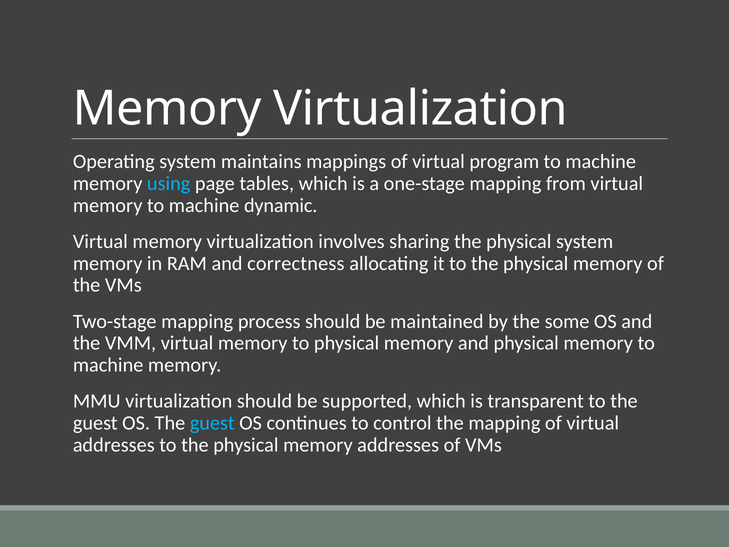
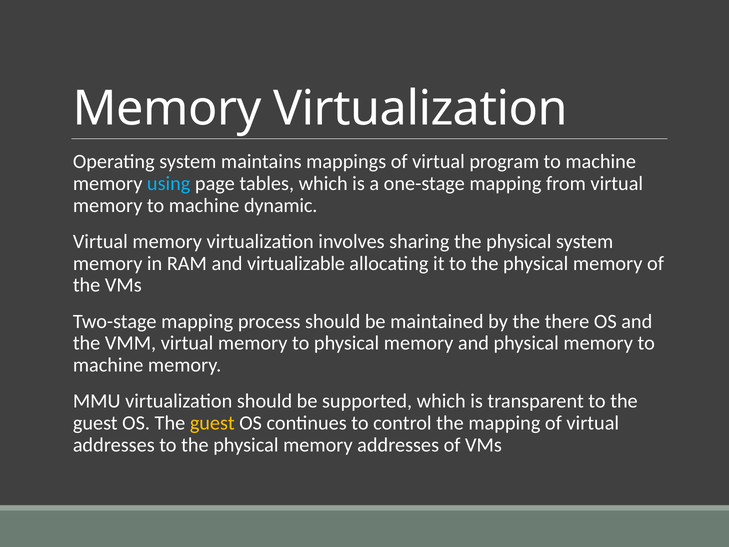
correctness: correctness -> virtualizable (296, 263)
some: some -> there (567, 321)
guest colour: light blue -> yellow (212, 423)
